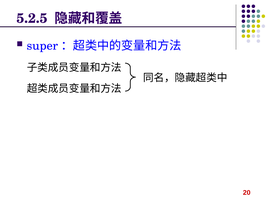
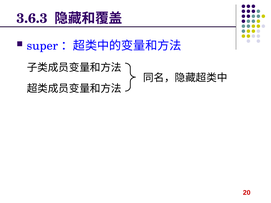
5.2.5: 5.2.5 -> 3.6.3 (32, 18)
